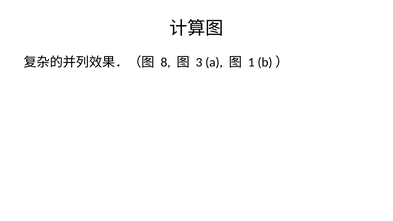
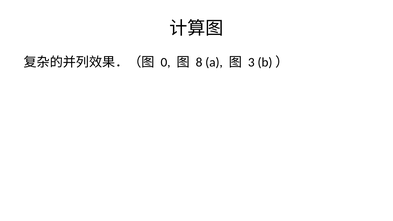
8: 8 -> 0 (166, 62)
3: 3 -> 8 (199, 62)
1: 1 -> 3 (251, 62)
